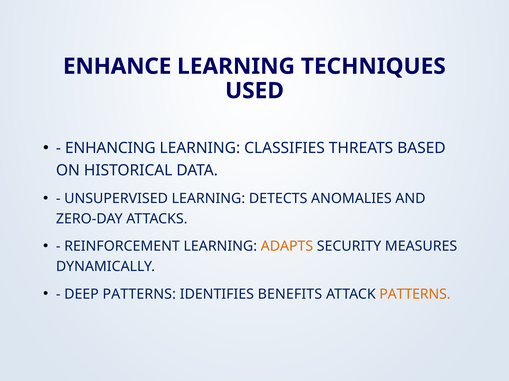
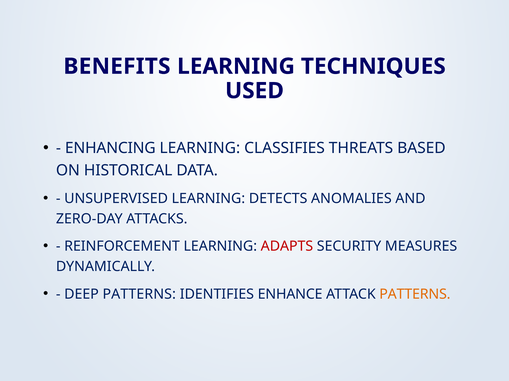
ENHANCE: ENHANCE -> BENEFITS (117, 66)
ADAPTS colour: orange -> red (287, 247)
BENEFITS: BENEFITS -> ENHANCE (290, 295)
